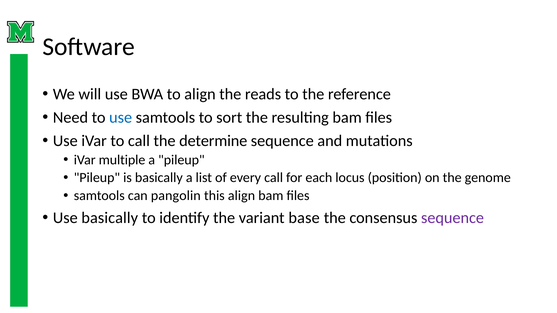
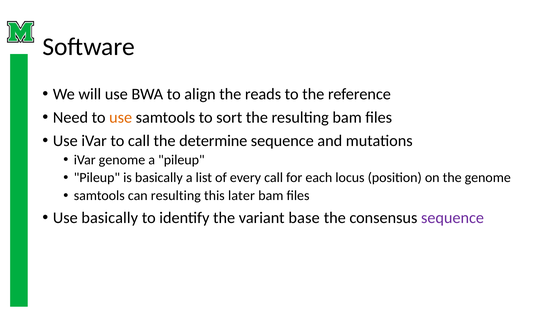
use colour: blue -> orange (121, 117)
iVar multiple: multiple -> genome (122, 160)
can pangolin: pangolin -> resulting (176, 196)
this align: align -> later (241, 196)
